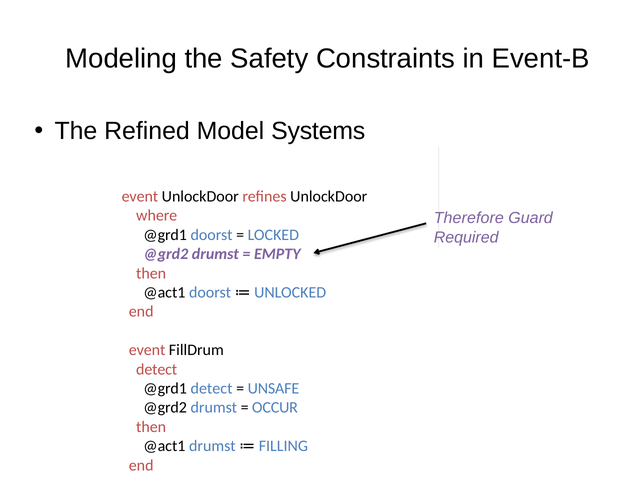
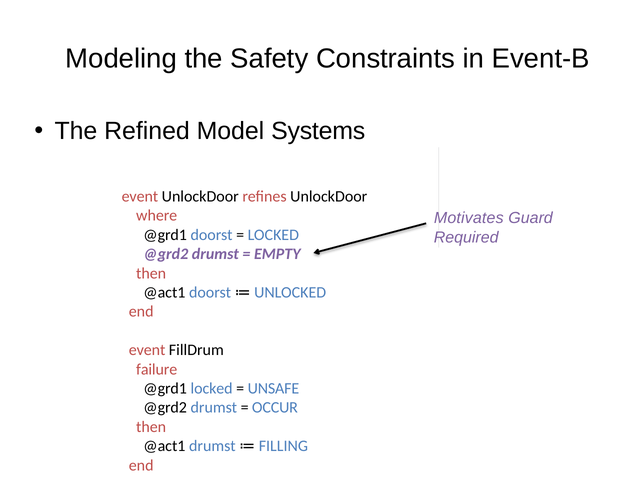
Therefore: Therefore -> Motivates (469, 218)
detect: detect -> failure (157, 369)
@grd1 detect: detect -> locked (212, 388)
